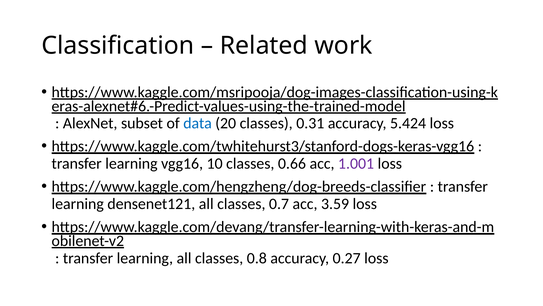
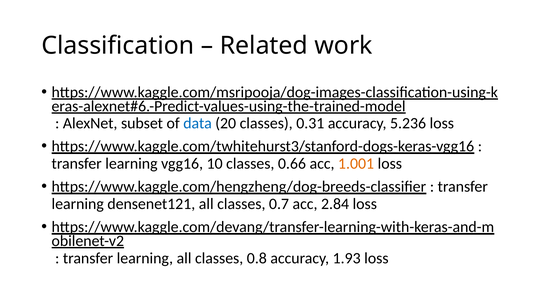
5.424: 5.424 -> 5.236 (408, 123)
1.001 colour: purple -> orange (356, 163)
3.59: 3.59 -> 2.84 (335, 204)
0.27: 0.27 -> 1.93 (347, 258)
